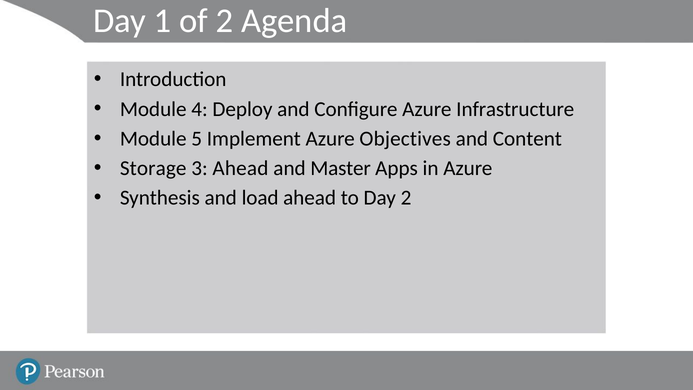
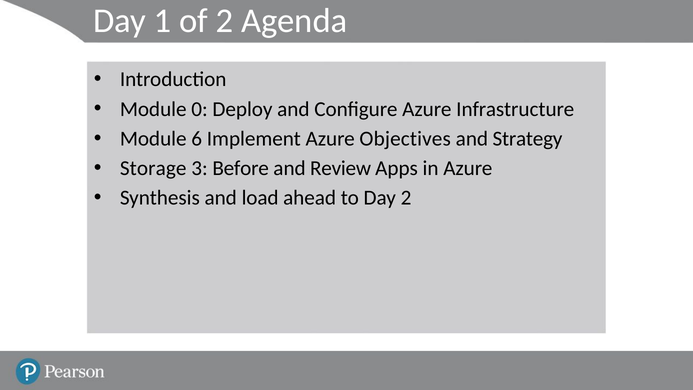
4: 4 -> 0 (199, 109)
5: 5 -> 6 (197, 139)
Content: Content -> Strategy (527, 139)
3 Ahead: Ahead -> Before (241, 168)
and Master: Master -> Review (341, 168)
